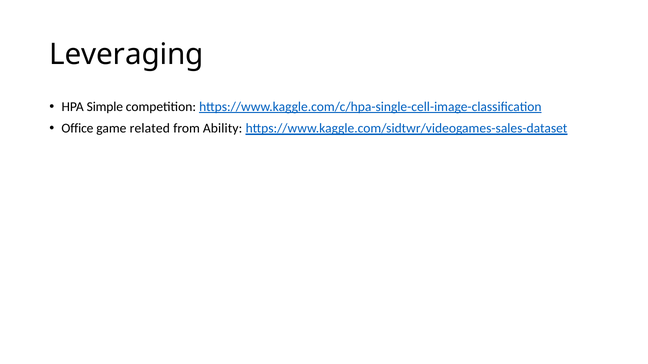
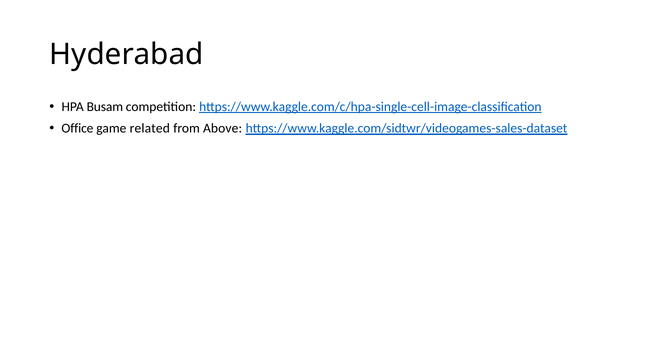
Leveraging: Leveraging -> Hyderabad (126, 54)
Simple: Simple -> Busam (105, 107)
Ability: Ability -> Above (223, 129)
